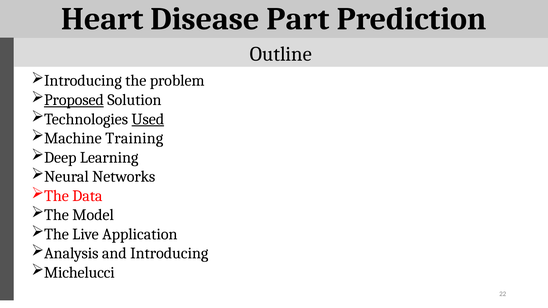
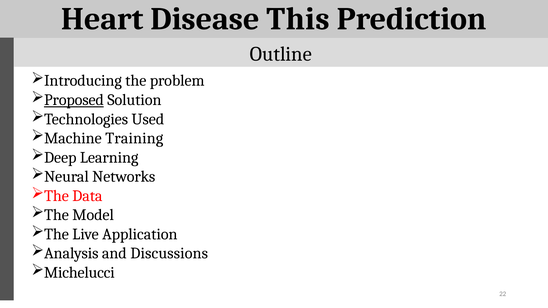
Part: Part -> This (298, 19)
Used underline: present -> none (148, 119)
and Introducing: Introducing -> Discussions (169, 254)
